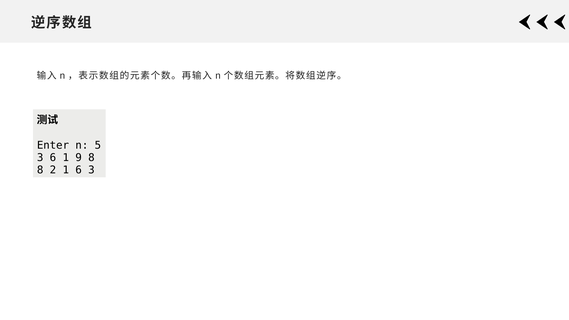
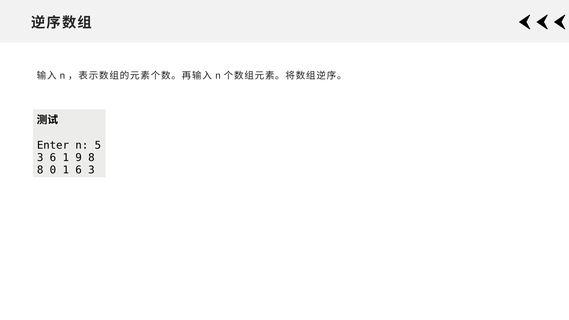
2: 2 -> 0 (53, 170)
